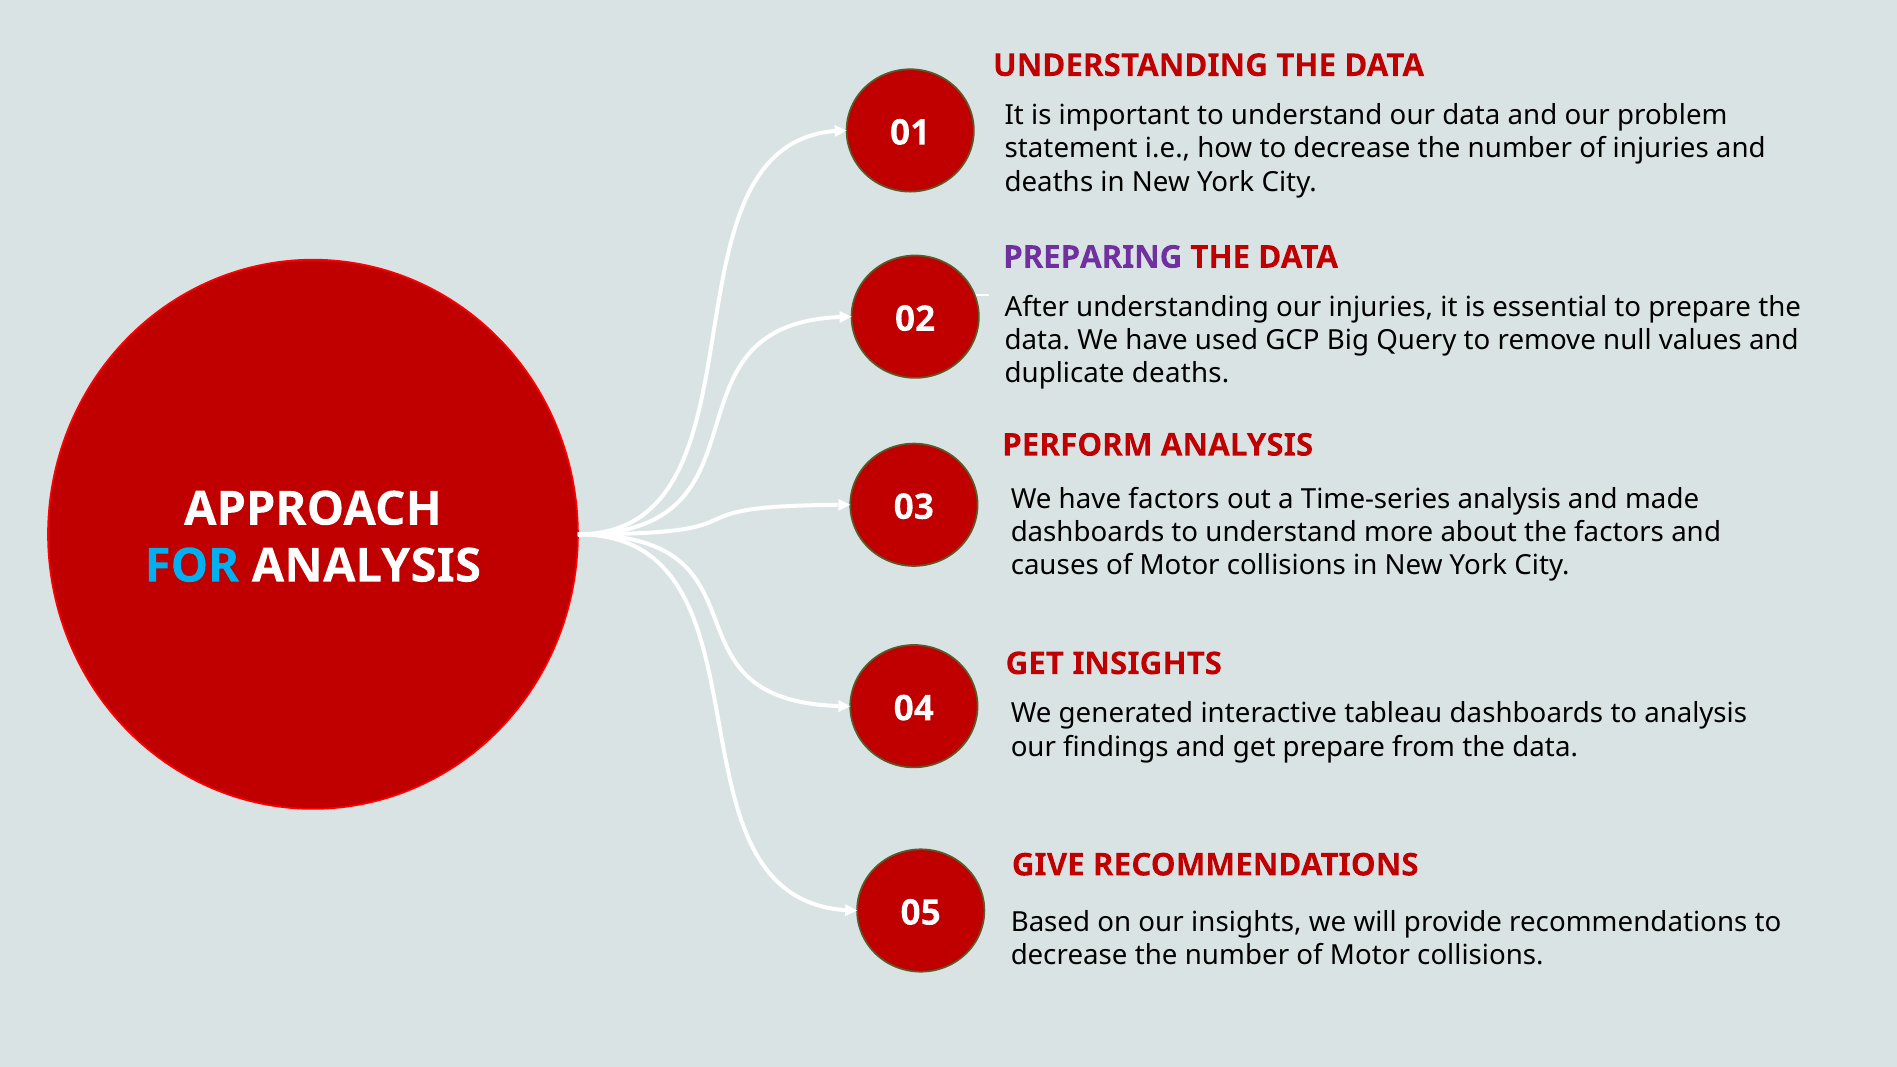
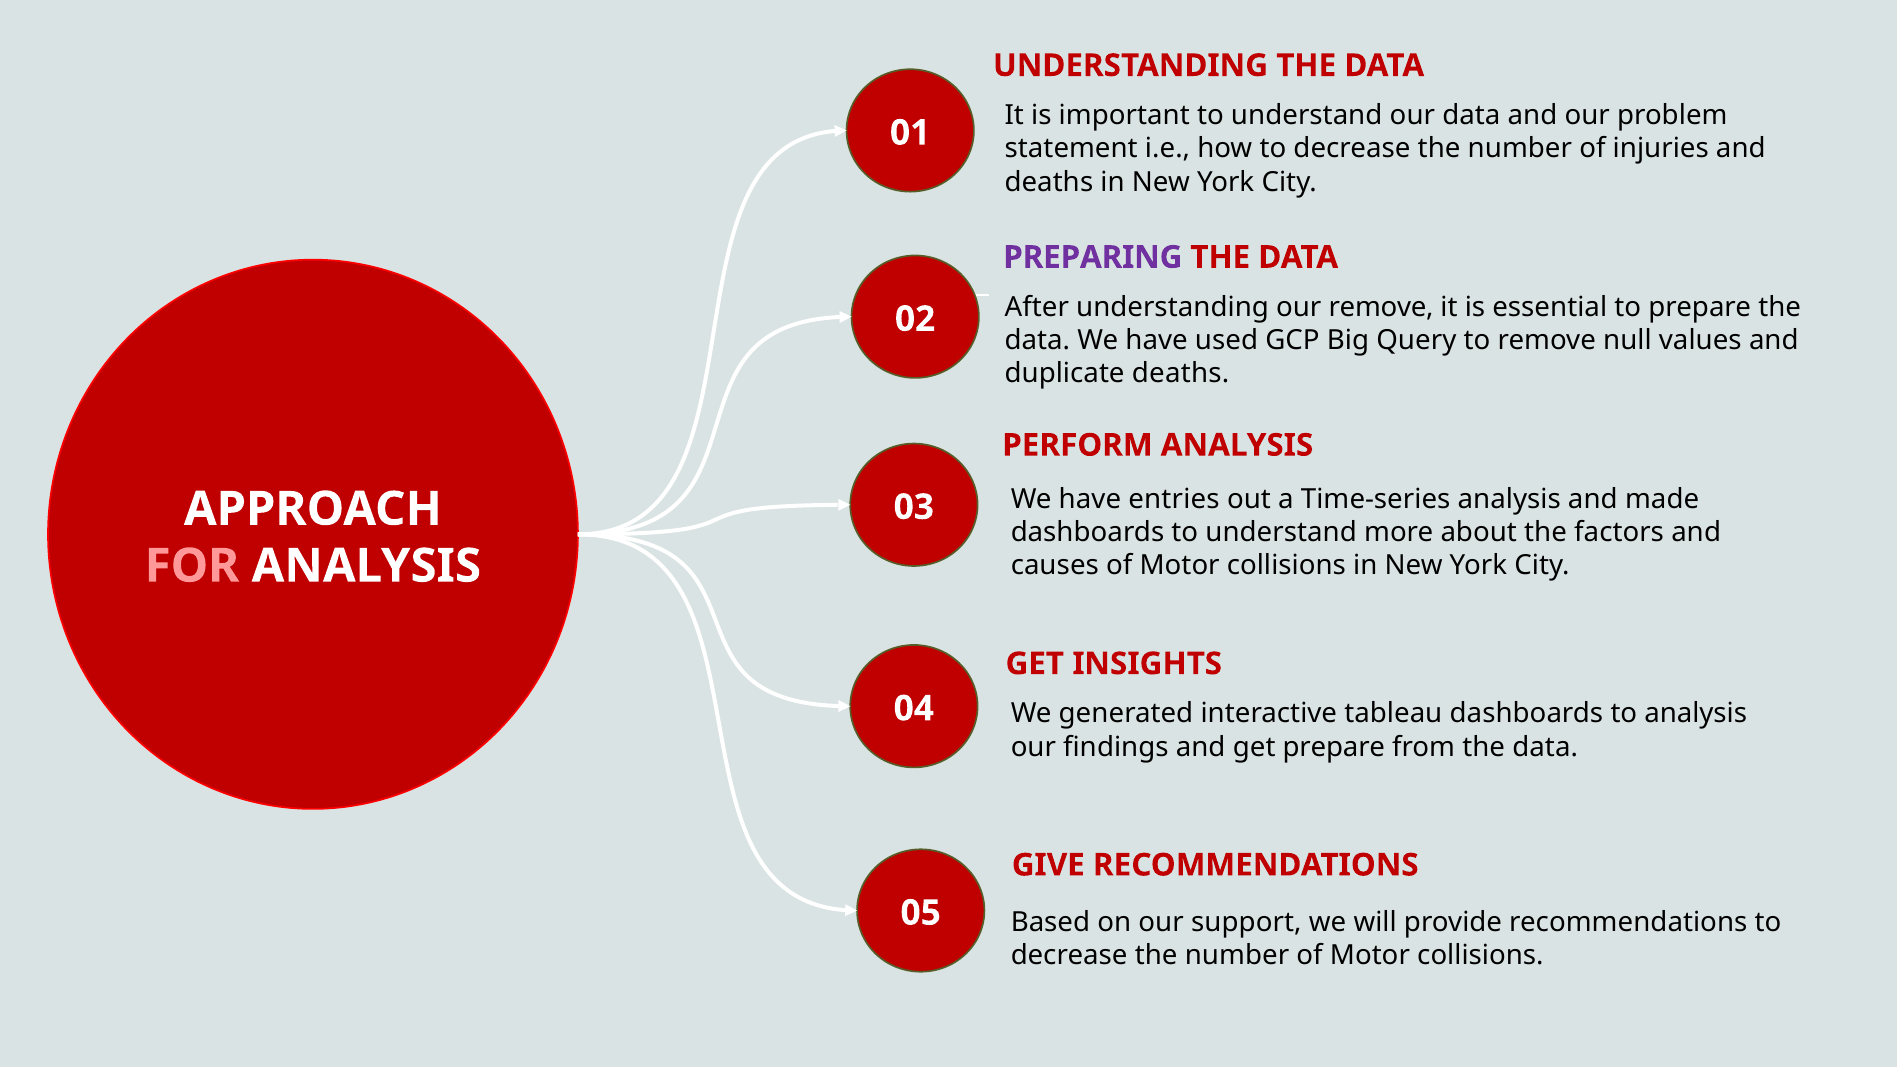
our injuries: injuries -> remove (1381, 307)
have factors: factors -> entries (1174, 499)
FOR colour: light blue -> pink (192, 566)
our insights: insights -> support (1246, 923)
